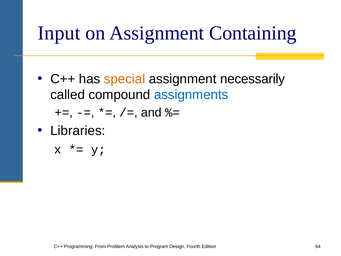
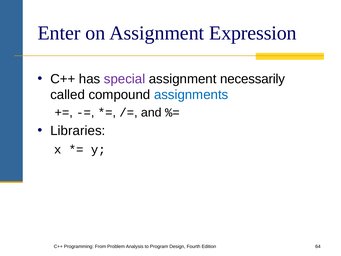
Input: Input -> Enter (59, 33)
Containing: Containing -> Expression (253, 33)
special colour: orange -> purple (125, 79)
